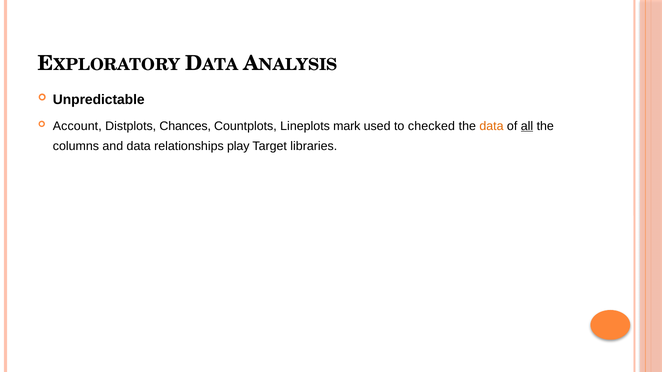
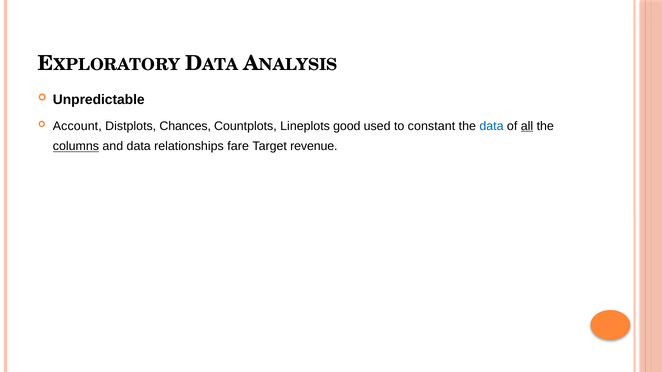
mark: mark -> good (347, 126)
checked: checked -> constant (431, 126)
data colour: orange -> blue (492, 126)
columns underline: none -> present (76, 146)
play: play -> fare (238, 146)
libraries: libraries -> revenue (314, 146)
